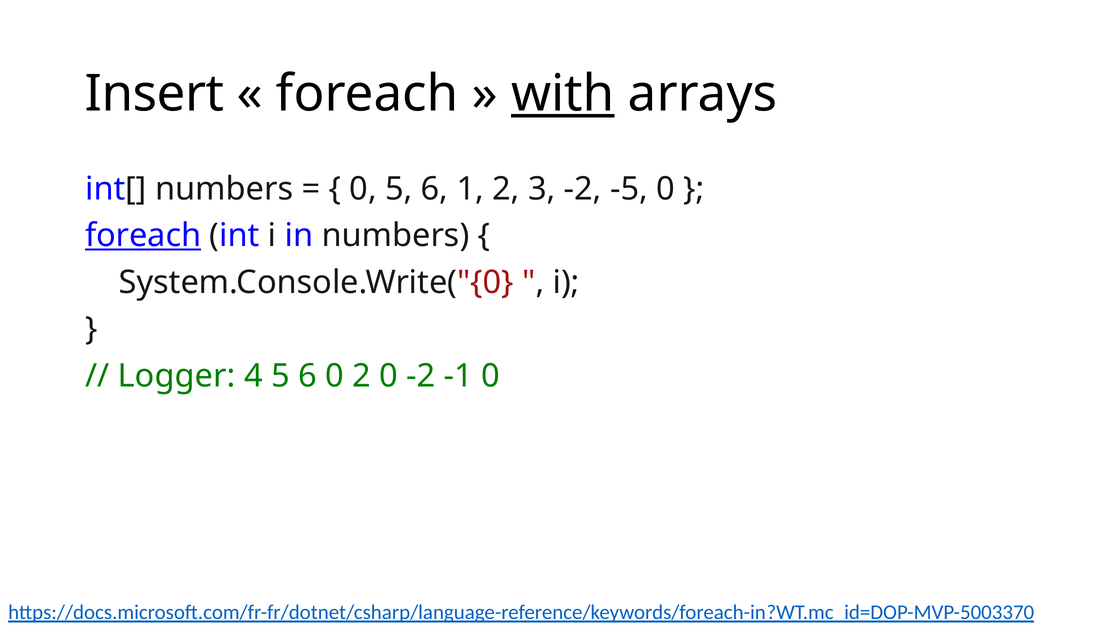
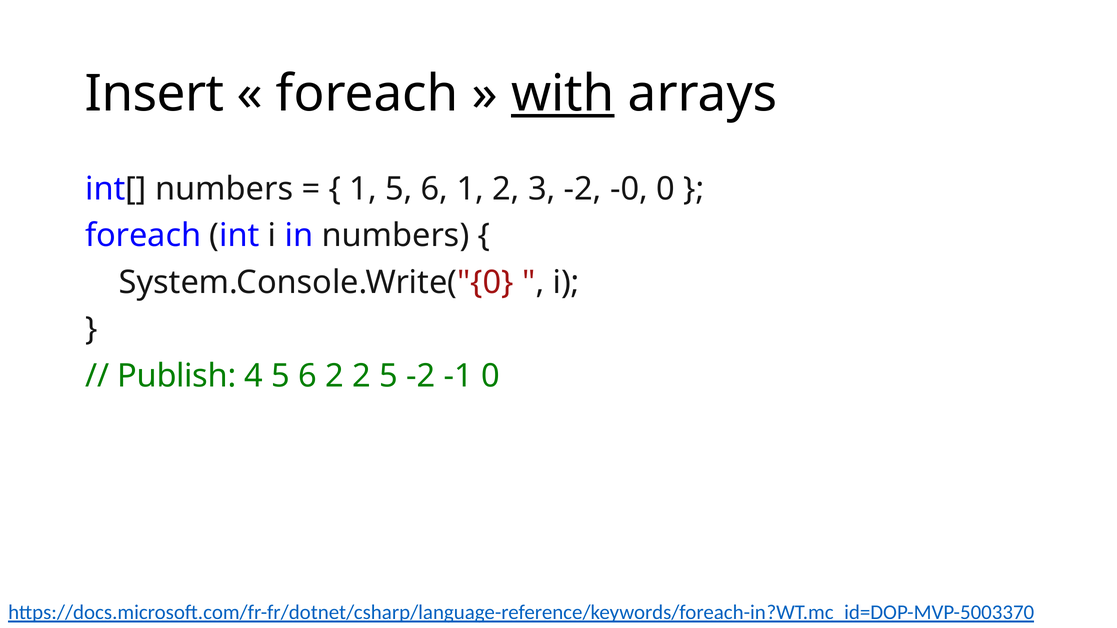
0: 0 -> 1 (363, 189)
-5: -5 -> -0 (629, 189)
foreach underline: present -> none (143, 236)
Logger: Logger -> Publish (177, 376)
6 0: 0 -> 2 (334, 376)
2 0: 0 -> 5 (389, 376)
